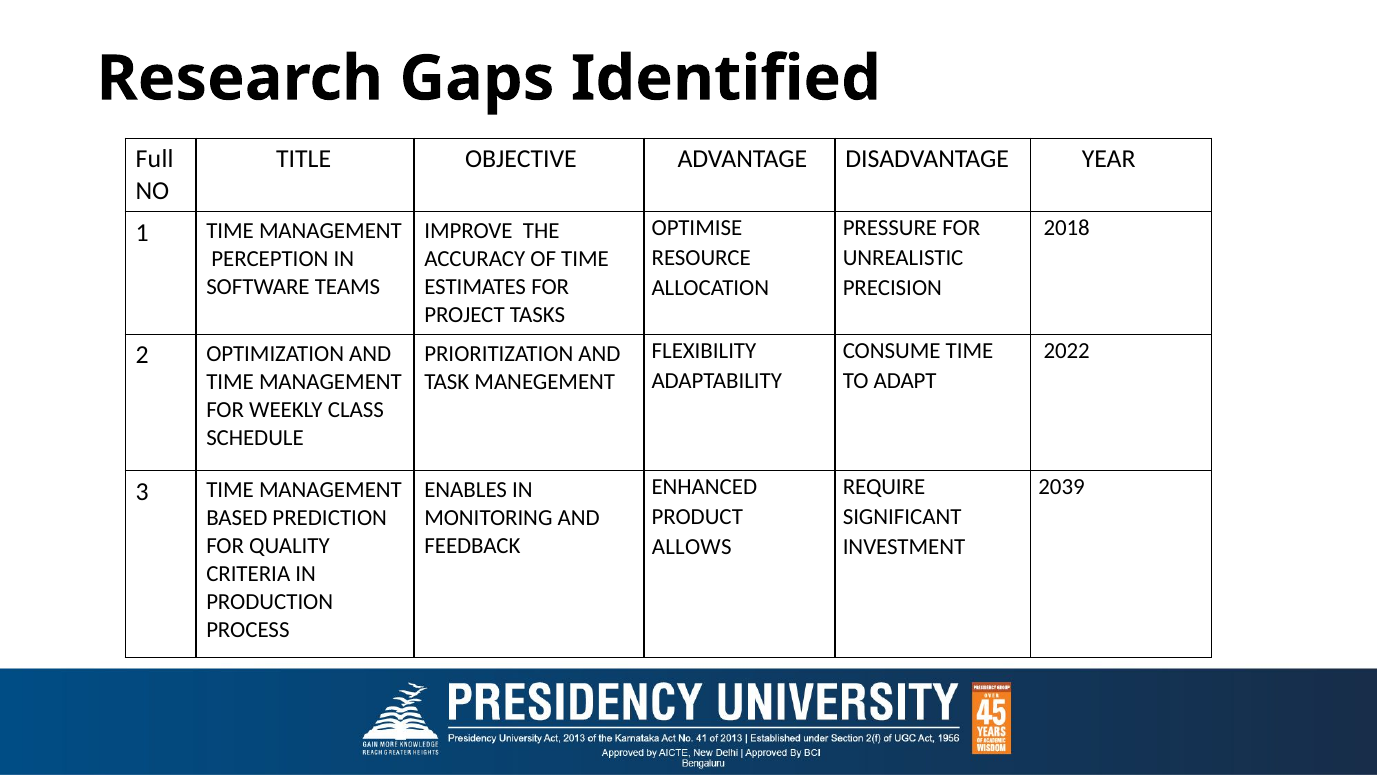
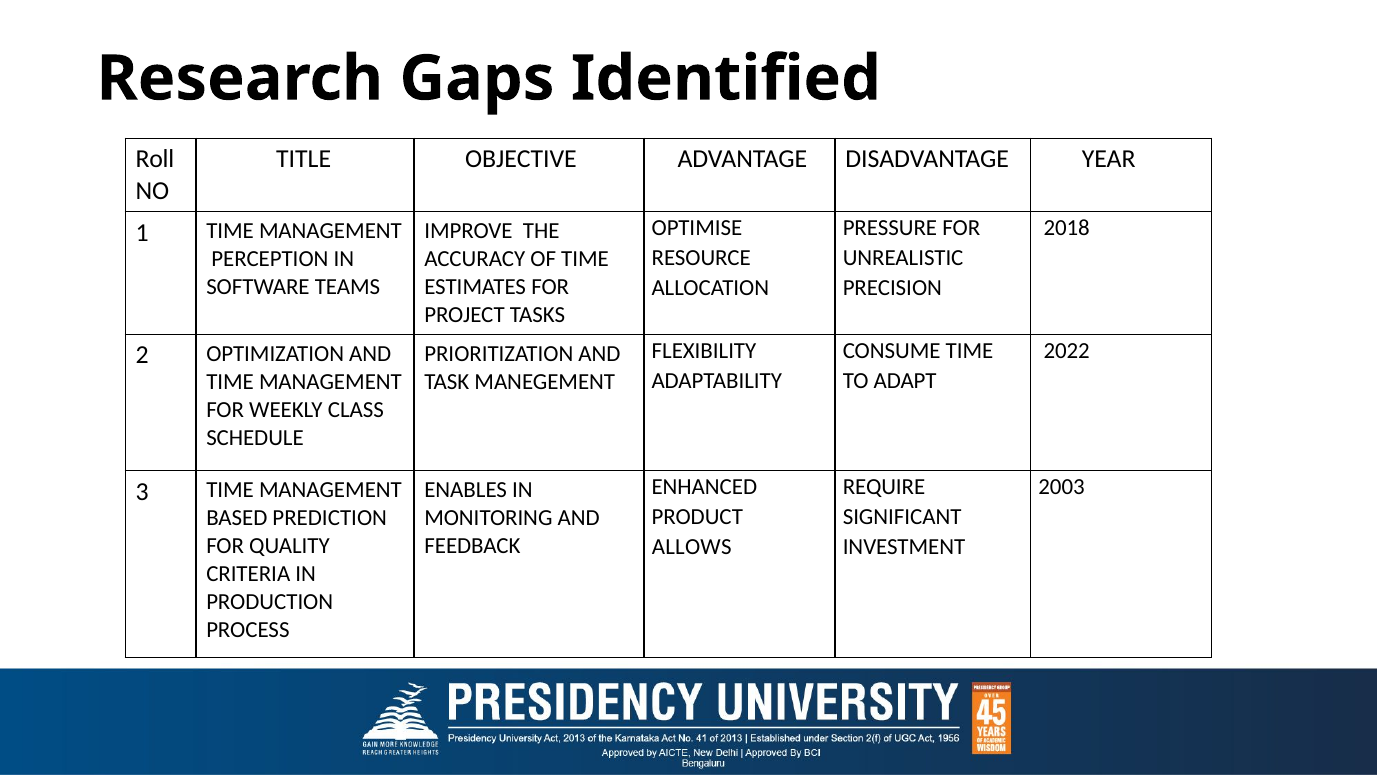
Full: Full -> Roll (155, 159)
2039: 2039 -> 2003 (1062, 486)
